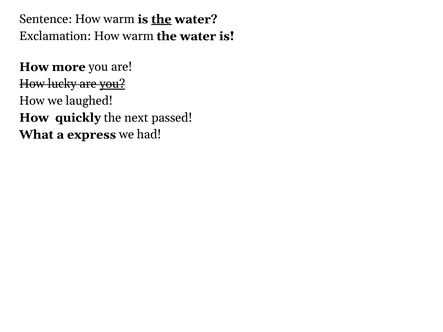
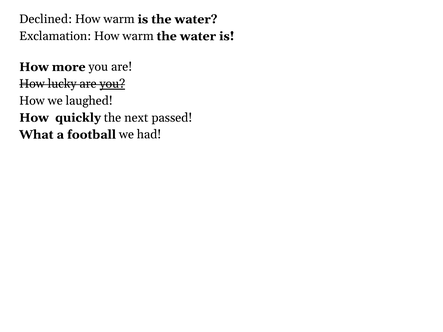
Sentence: Sentence -> Declined (46, 19)
the underline: present -> none (161, 19)
express: express -> football (92, 135)
